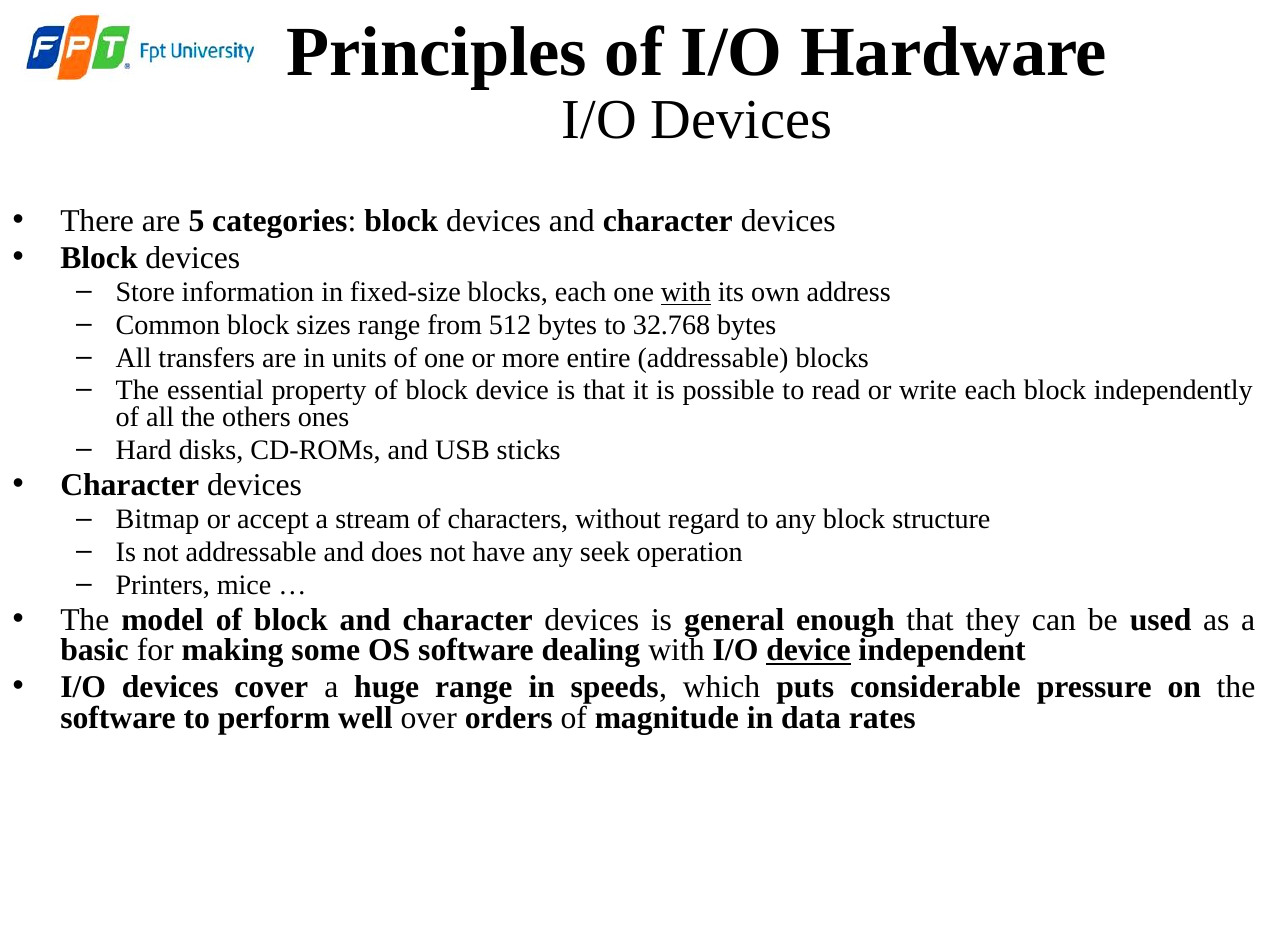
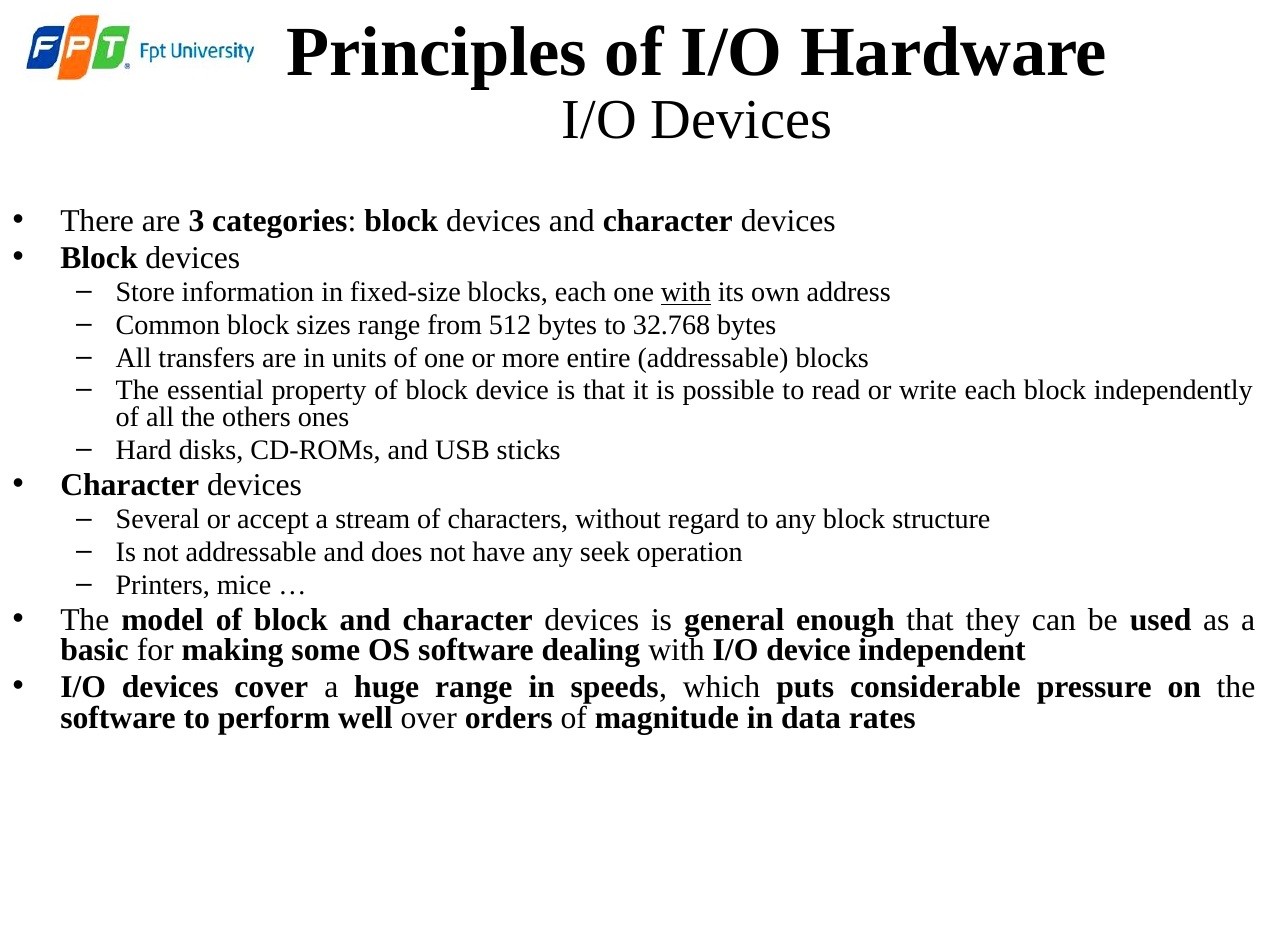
5: 5 -> 3 (196, 221)
Bitmap: Bitmap -> Several (158, 520)
device underline: present -> none (808, 650)
